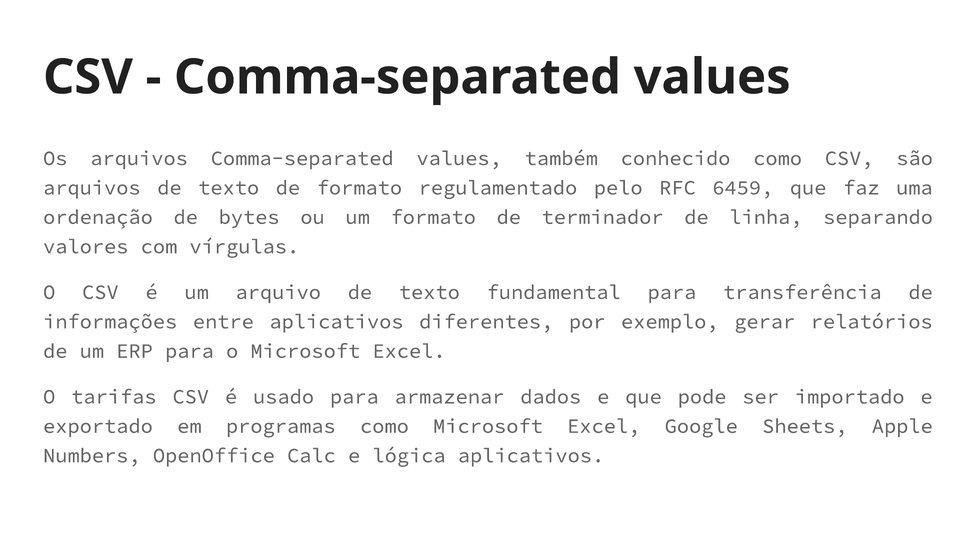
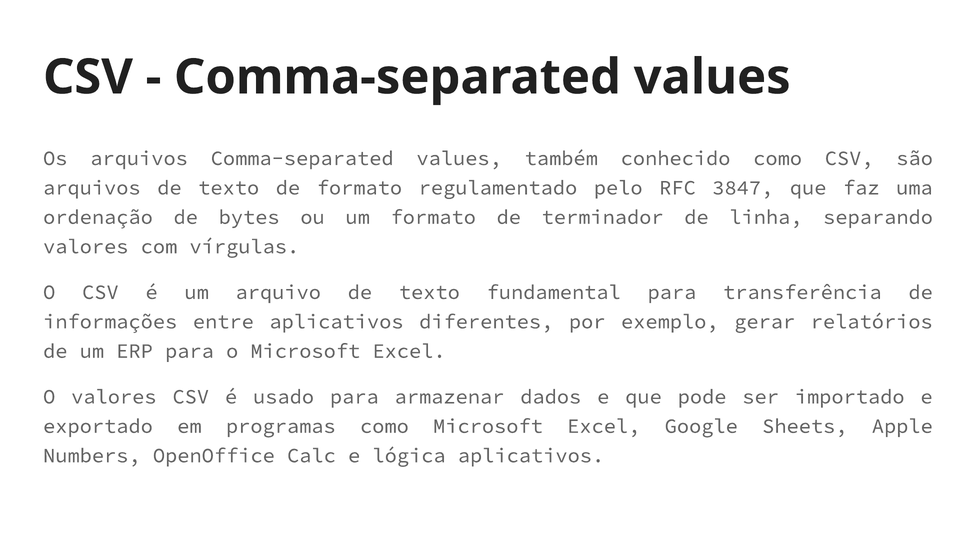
6459: 6459 -> 3847 (743, 188)
O tarifas: tarifas -> valores (114, 396)
